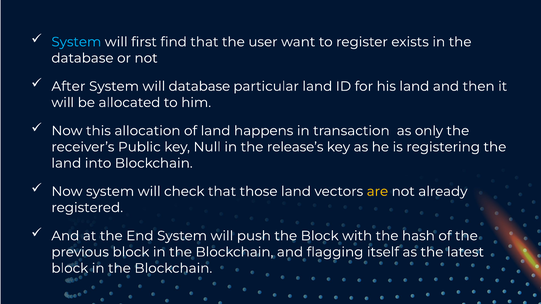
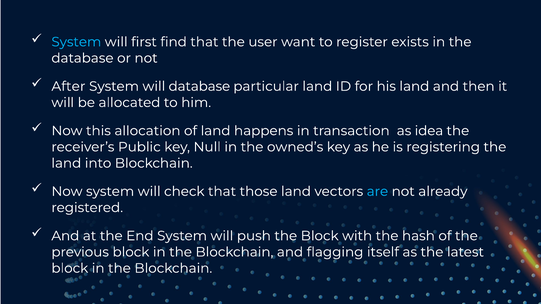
only: only -> idea (429, 131)
release’s: release’s -> owned’s (295, 147)
are colour: yellow -> light blue (377, 192)
